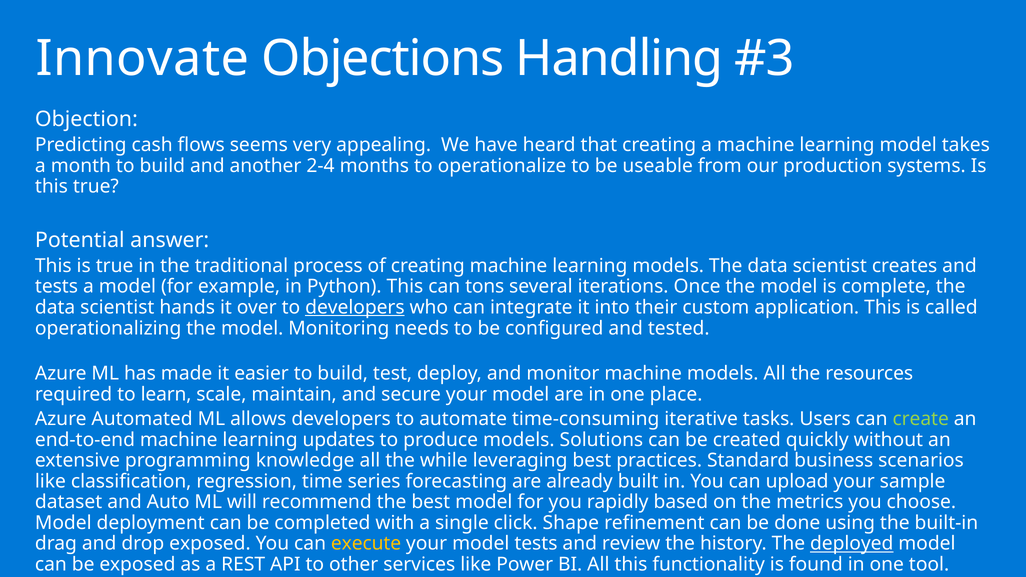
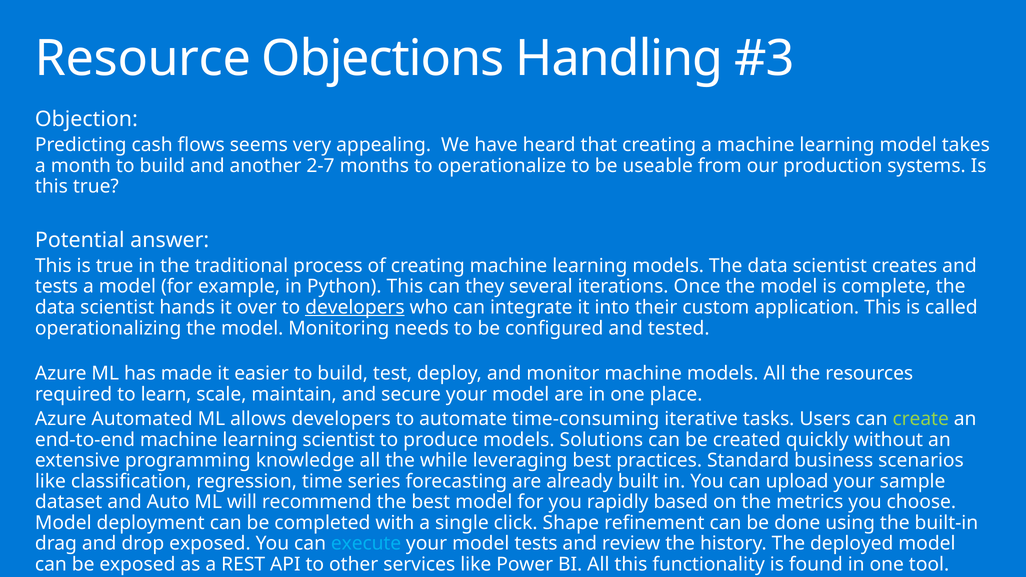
Innovate: Innovate -> Resource (143, 59)
2-4: 2-4 -> 2-7 (321, 166)
tons: tons -> they (485, 287)
learning updates: updates -> scientist (339, 440)
execute colour: yellow -> light blue (366, 544)
deployed underline: present -> none (852, 544)
